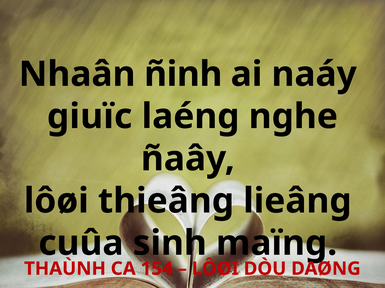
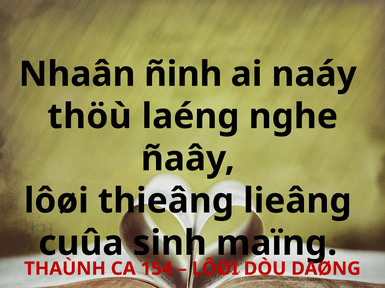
giuïc: giuïc -> thöù (90, 117)
